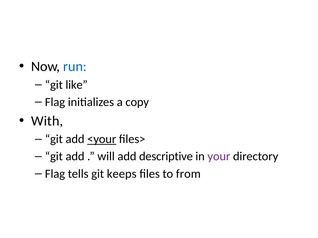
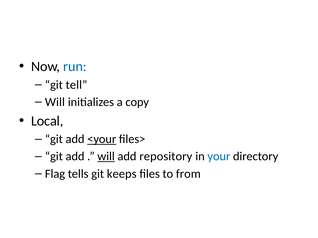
like: like -> tell (76, 85)
Flag: Flag -> Will (55, 102)
With: With -> Local (47, 121)
will underline: none -> present (106, 157)
descriptive: descriptive -> repository (166, 157)
your colour: purple -> blue (219, 157)
